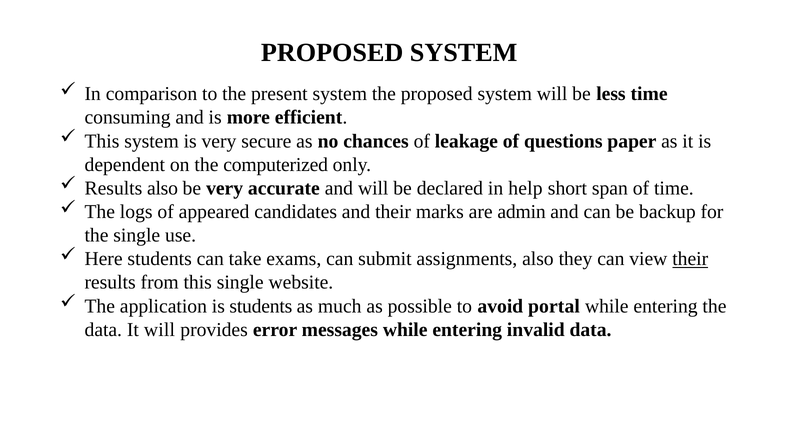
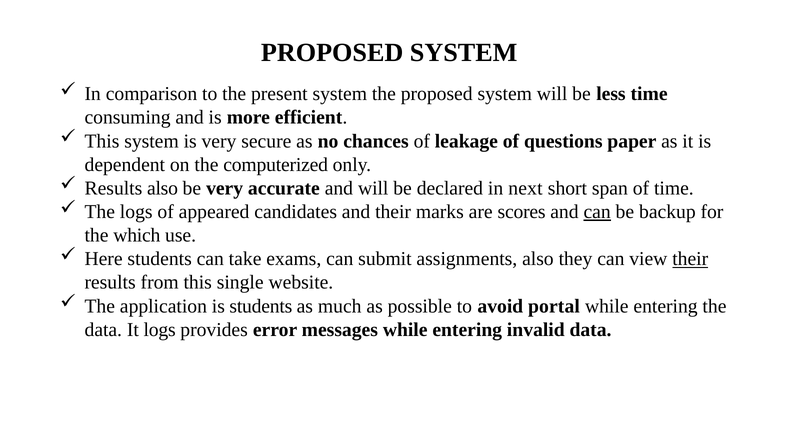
help: help -> next (525, 188)
admin: admin -> scores (522, 212)
can underline: none -> present (597, 212)
the single: single -> which (137, 235)
It will: will -> logs (160, 329)
